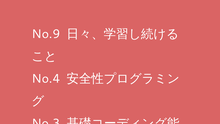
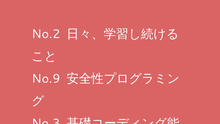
No.9: No.9 -> No.2 (46, 34)
No.4: No.4 -> No.9 (46, 78)
